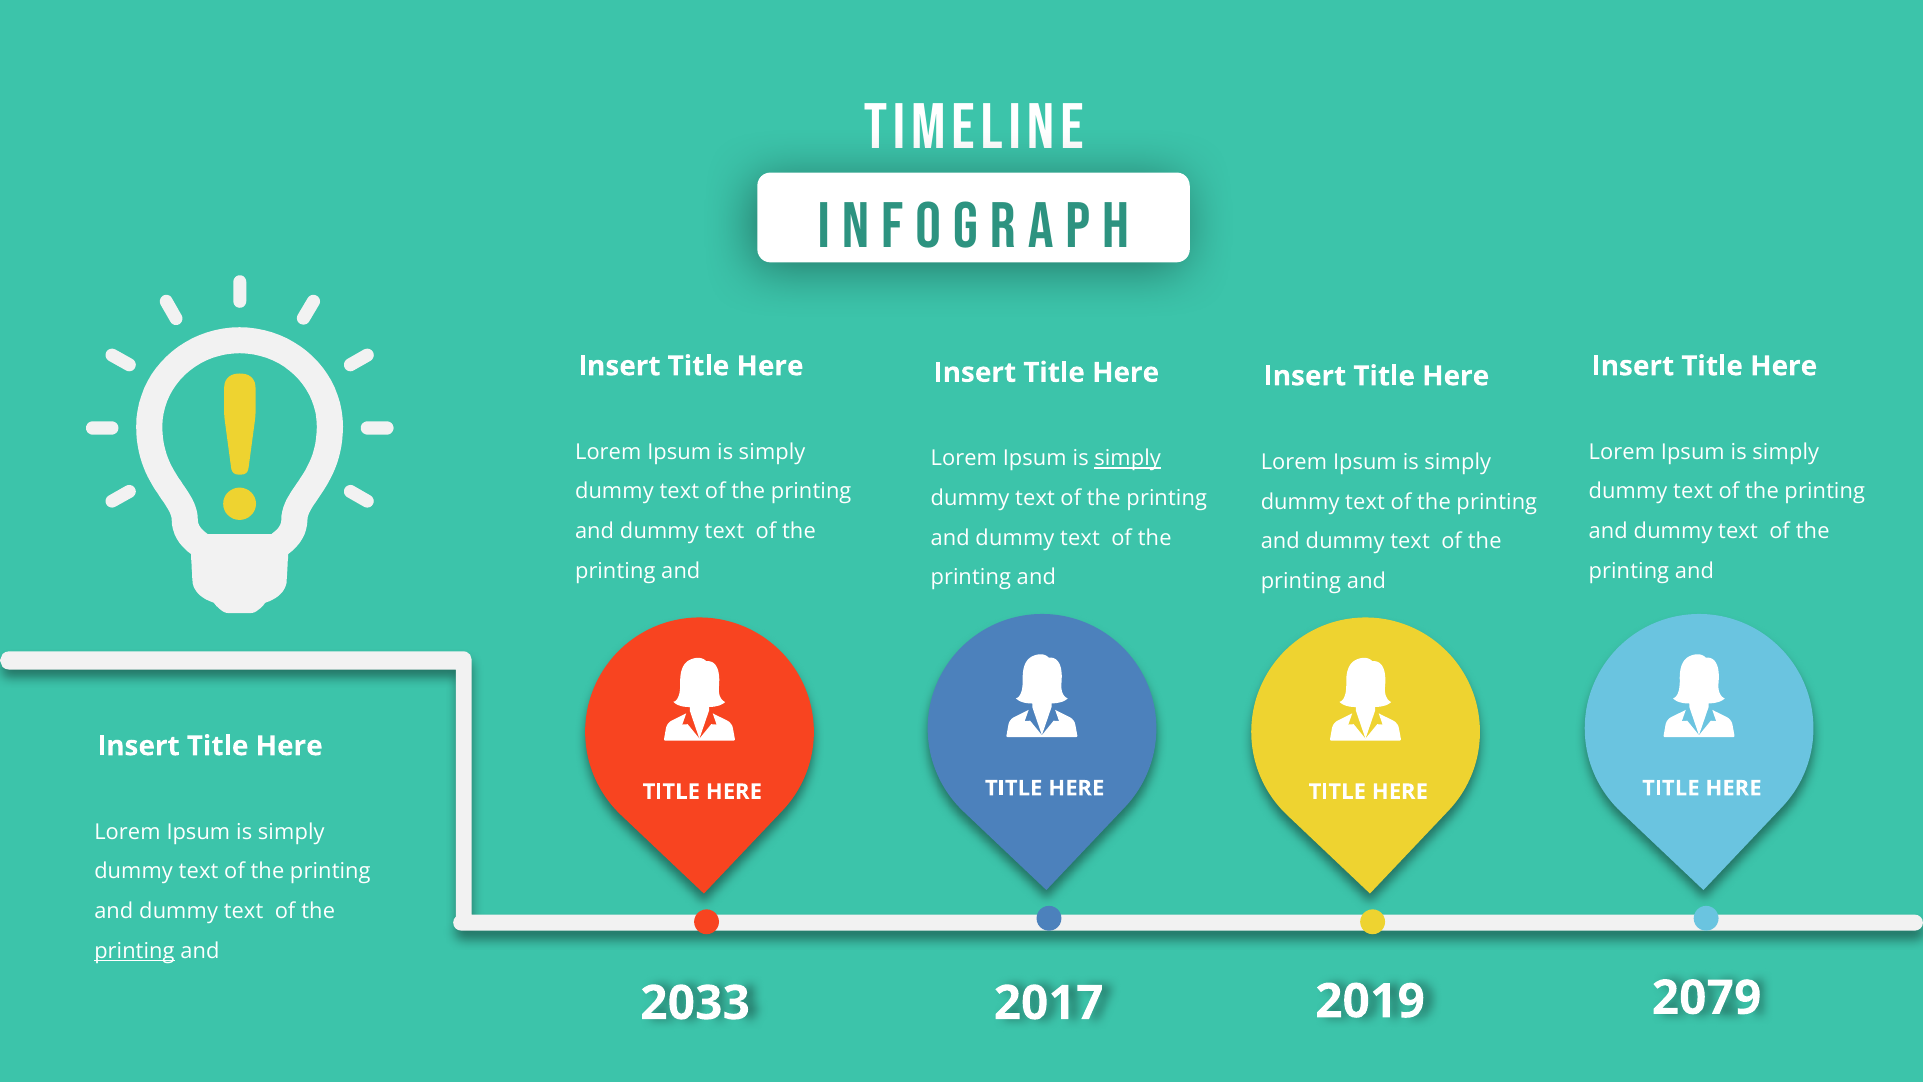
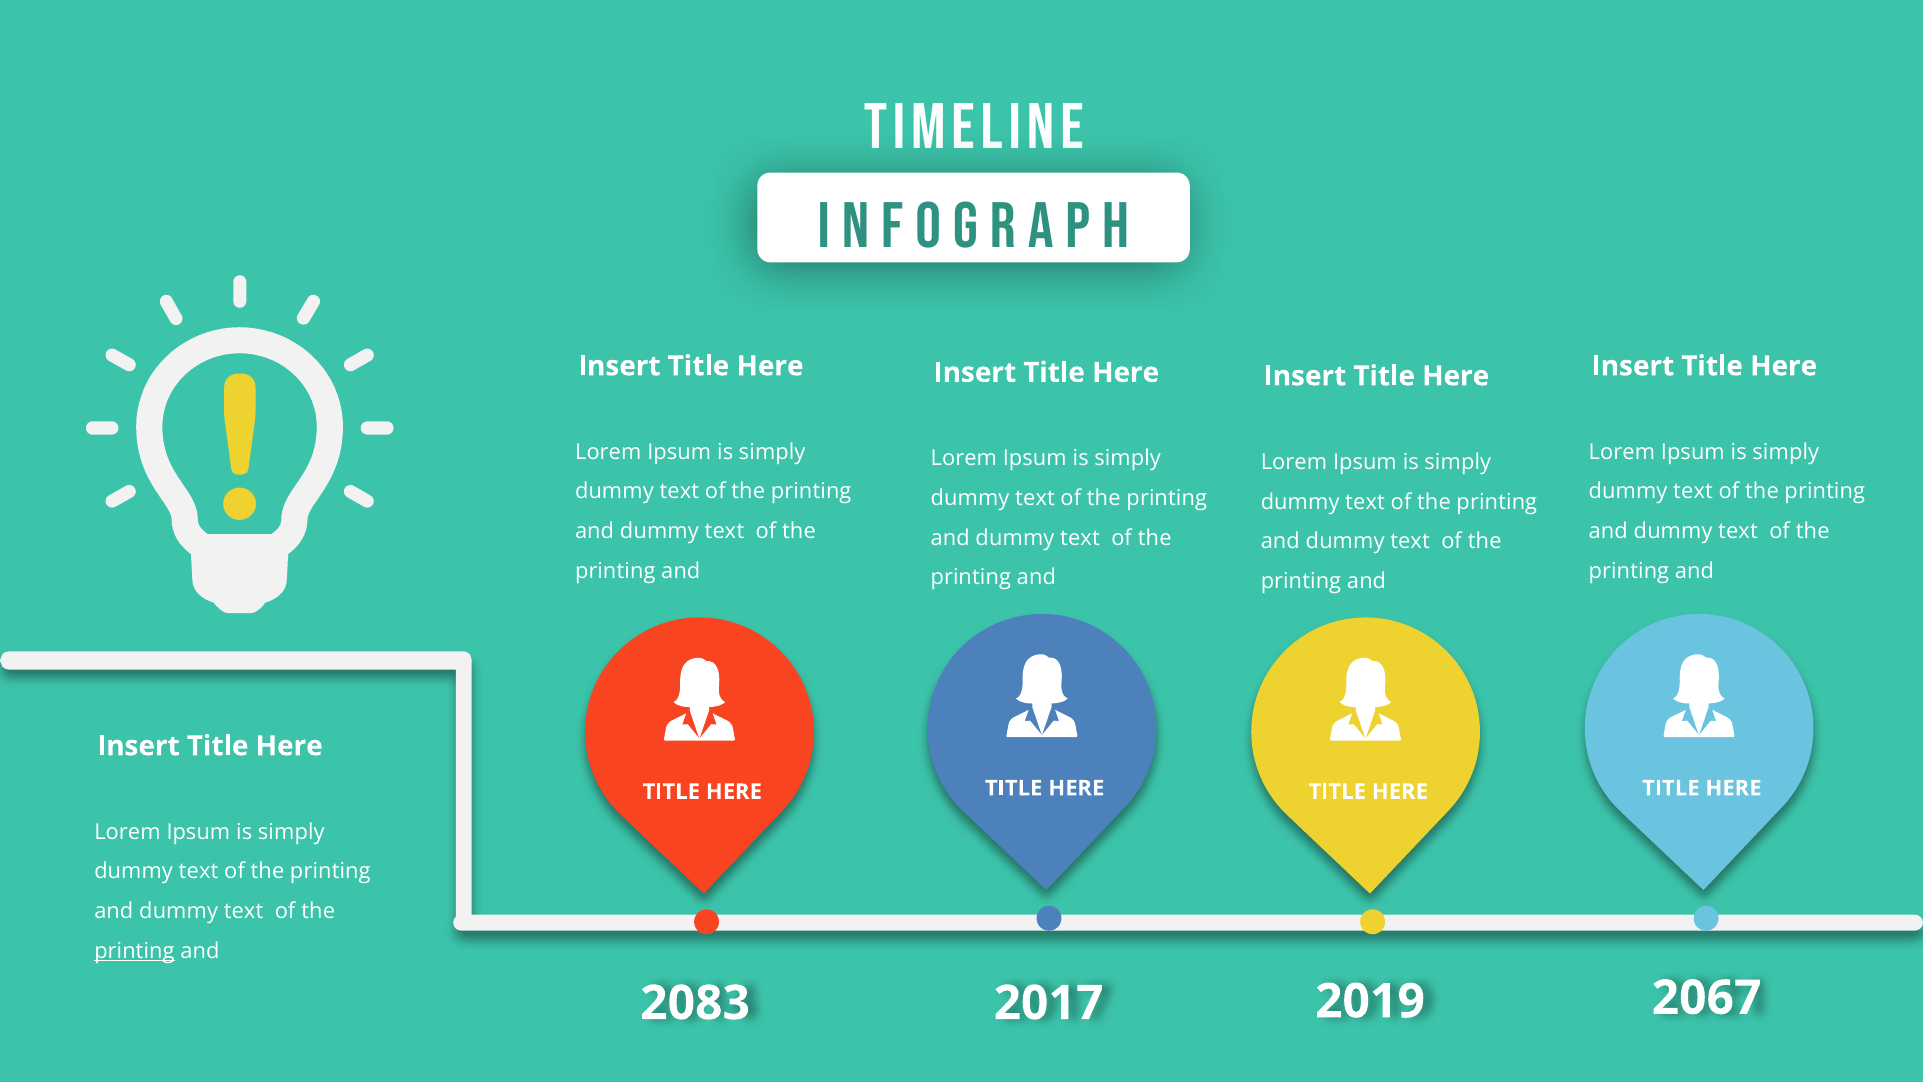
simply underline: present -> none (1128, 459)
2033: 2033 -> 2083 (695, 1003)
2079: 2079 -> 2067 (1707, 998)
